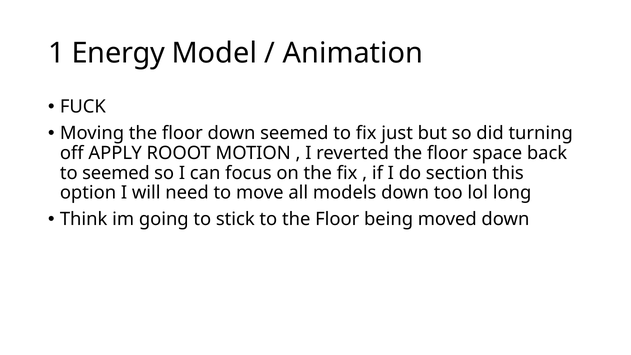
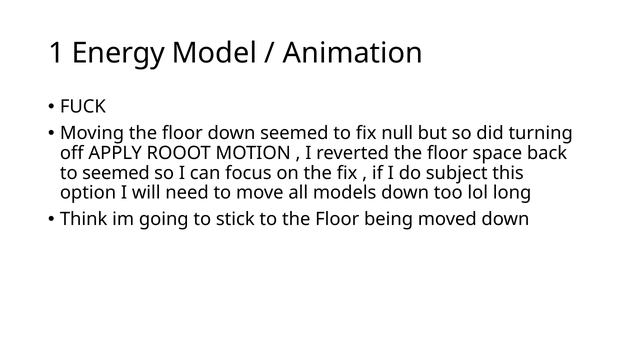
just: just -> null (397, 133)
section: section -> subject (457, 173)
